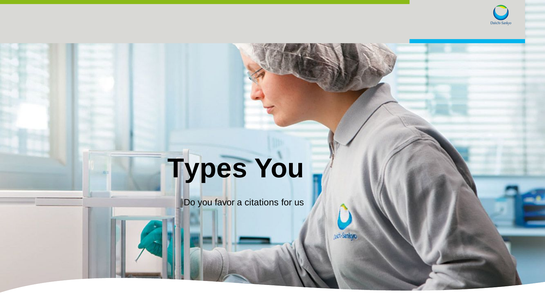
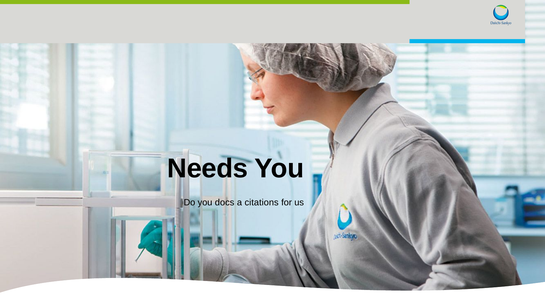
Types: Types -> Needs (208, 169)
favor: favor -> docs (225, 203)
